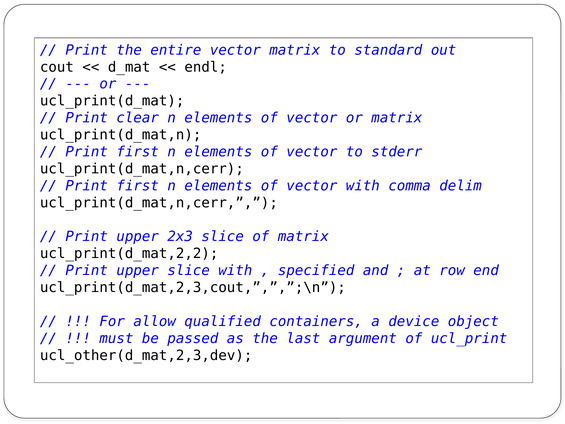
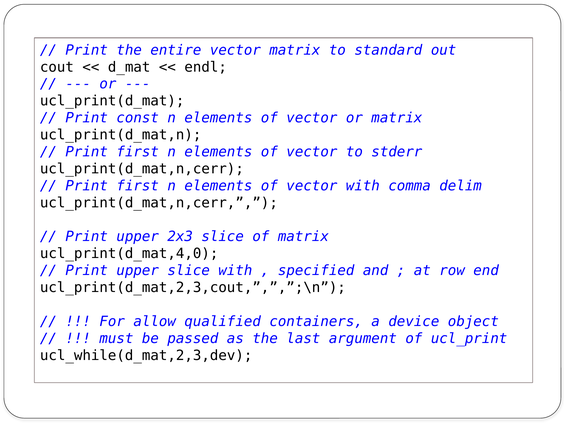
clear: clear -> const (138, 118)
ucl_print(d_mat,2,2: ucl_print(d_mat,2,2 -> ucl_print(d_mat,4,0 (129, 253)
ucl_other(d_mat,2,3,dev: ucl_other(d_mat,2,3,dev -> ucl_while(d_mat,2,3,dev (146, 355)
